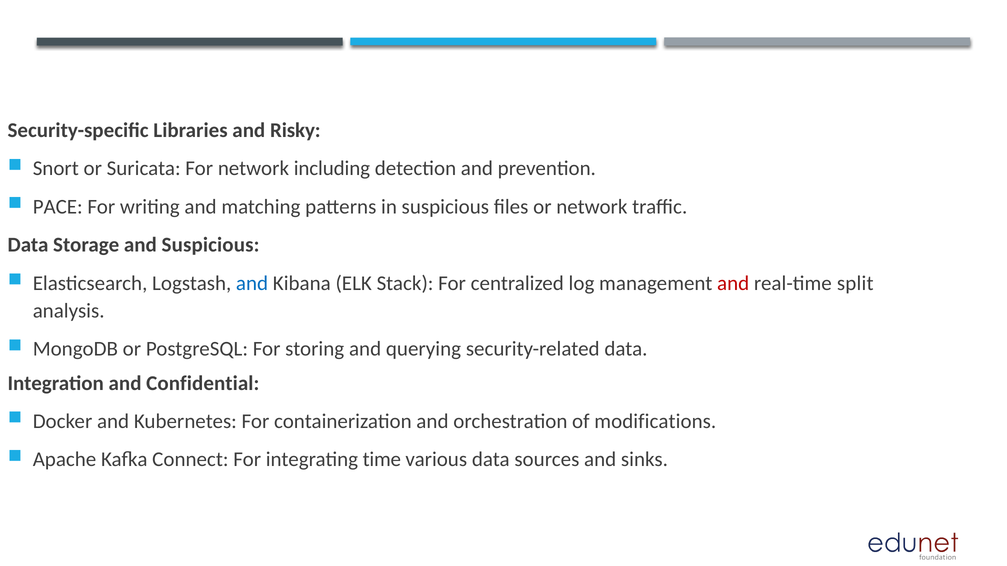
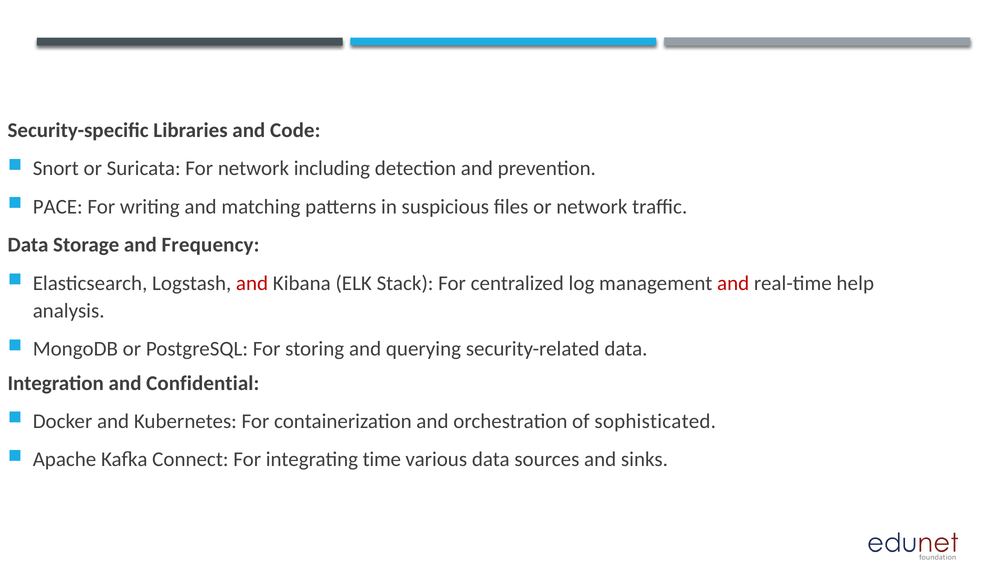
Risky: Risky -> Code (295, 130)
and Suspicious: Suspicious -> Frequency (211, 245)
and colour: blue -> red (252, 283)
split: split -> help (855, 283)
modifications: modifications -> sophisticated (655, 422)
